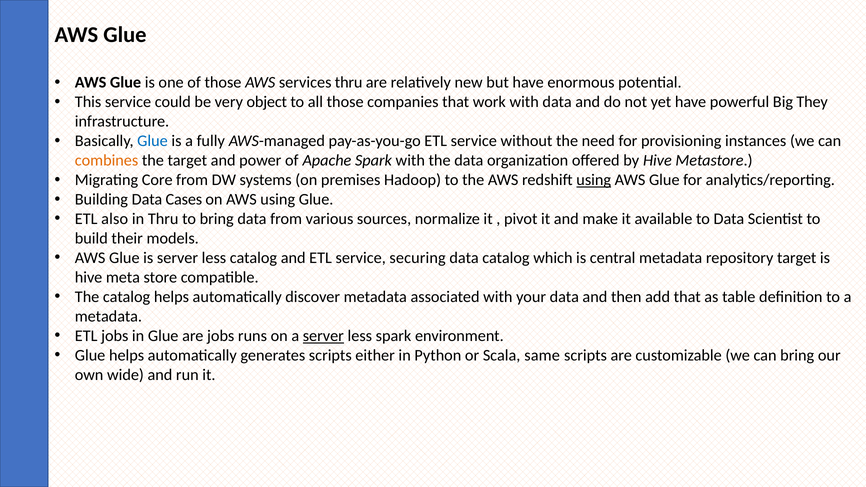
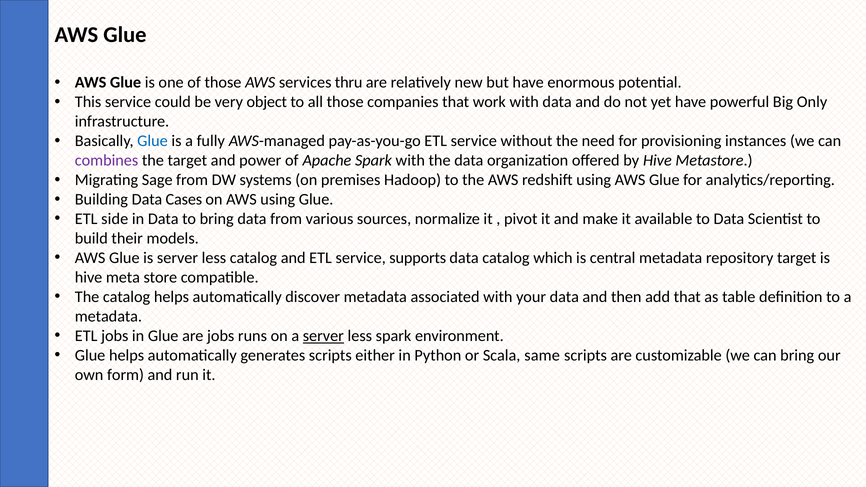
They: They -> Only (812, 102)
combines colour: orange -> purple (107, 161)
Core: Core -> Sage (157, 180)
using underline: present -> none (594, 180)
also: also -> side (115, 219)
in Thru: Thru -> Data (163, 219)
securing: securing -> supports (418, 258)
wide: wide -> form (126, 375)
